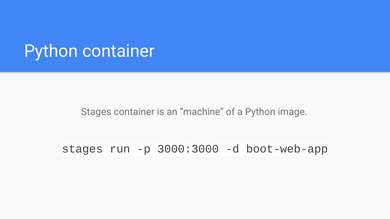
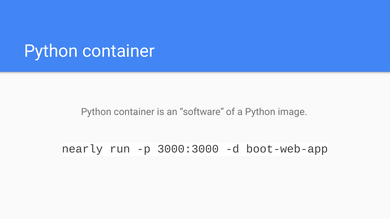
Stages: Stages -> Python (96, 112)
machine: machine -> software (202, 112)
stages: stages -> nearly (82, 149)
